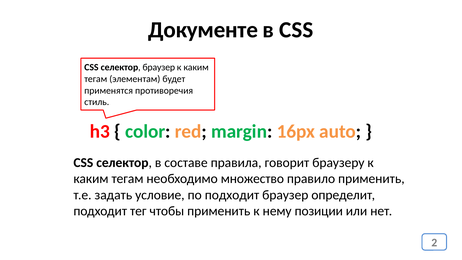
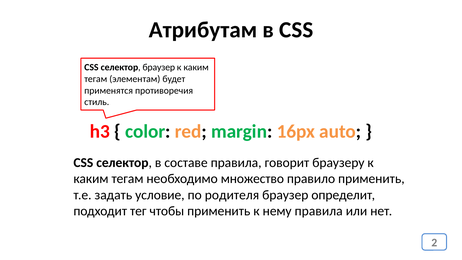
Документе: Документе -> Атрибутам (203, 30)
по подходит: подходит -> родителя (232, 195)
нему позиции: позиции -> правила (319, 211)
